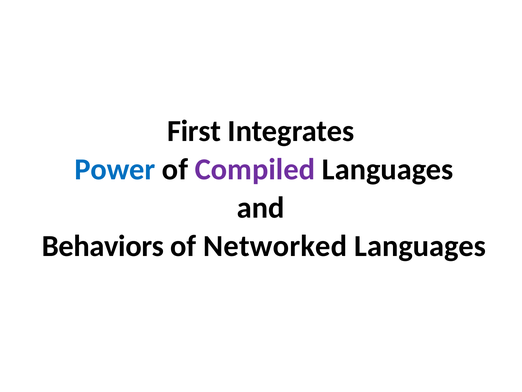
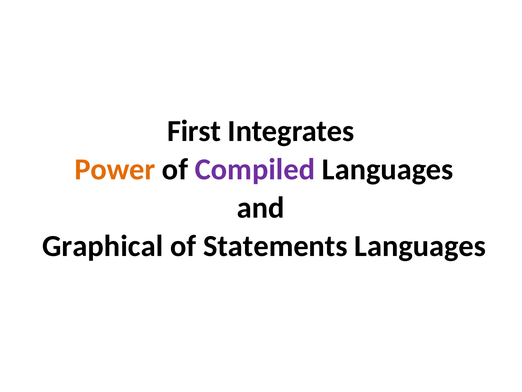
Power colour: blue -> orange (115, 169)
Behaviors: Behaviors -> Graphical (103, 246)
Networked: Networked -> Statements (275, 246)
